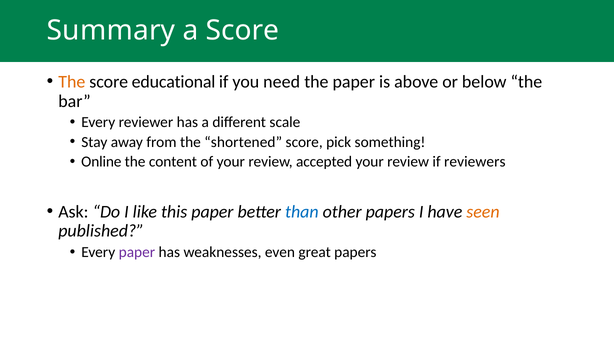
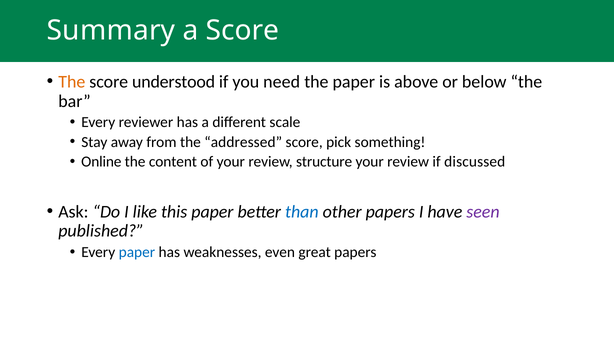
educational: educational -> understood (174, 82)
shortened: shortened -> addressed (243, 142)
accepted: accepted -> structure (324, 162)
reviewers: reviewers -> discussed (475, 162)
seen colour: orange -> purple (483, 212)
paper colour: purple -> blue (137, 253)
